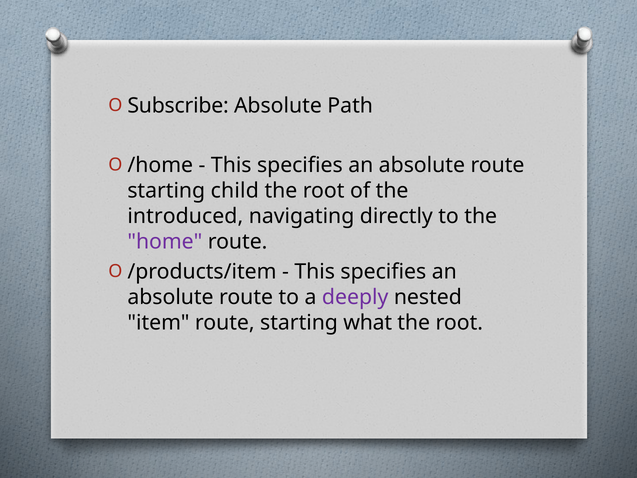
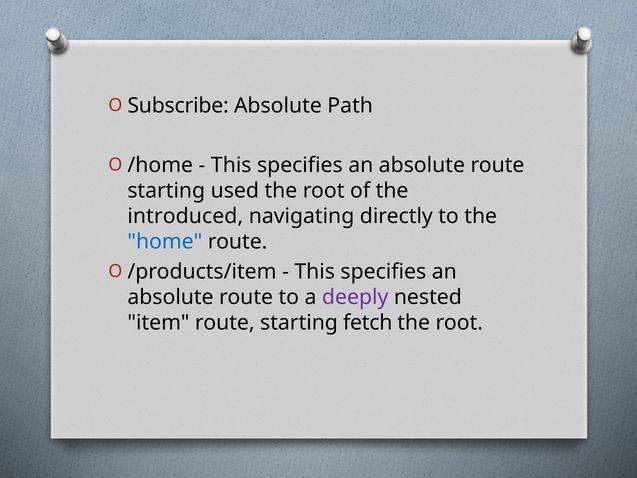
child: child -> used (235, 191)
home colour: purple -> blue (165, 242)
what: what -> fetch (368, 322)
